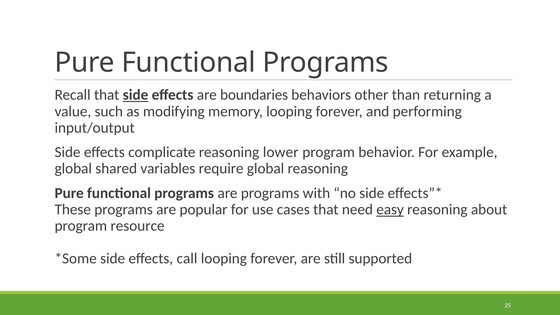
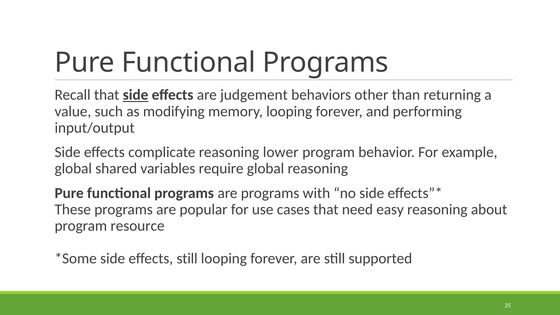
boundaries: boundaries -> judgement (254, 95)
easy underline: present -> none (390, 210)
effects call: call -> still (187, 259)
